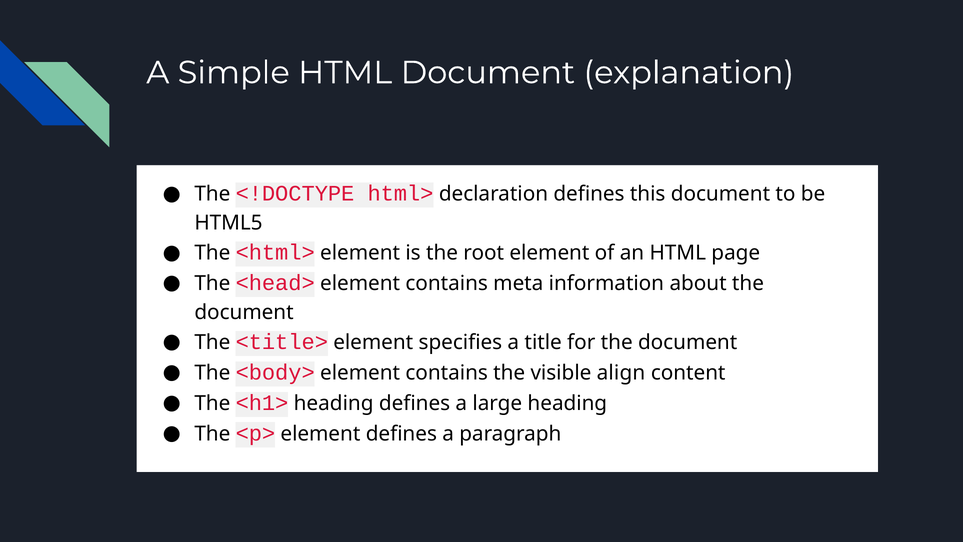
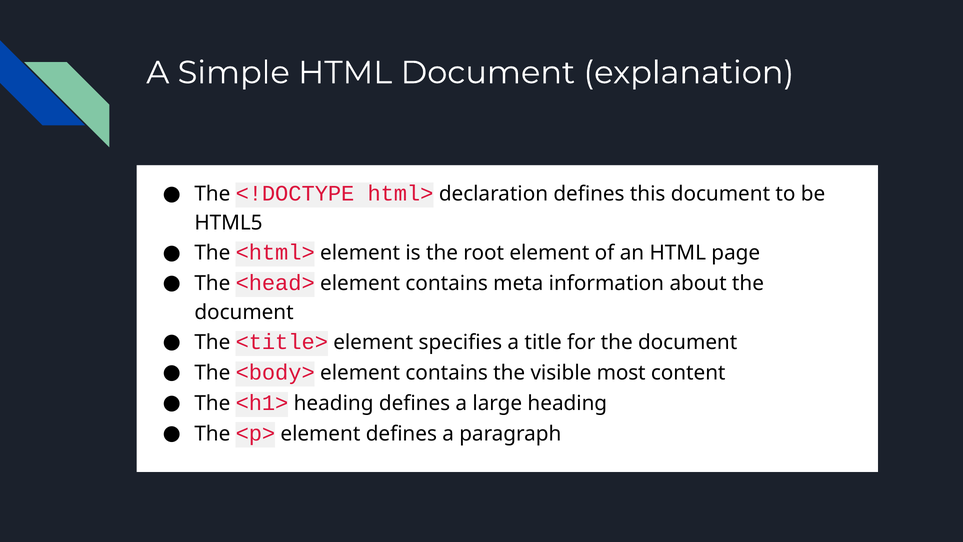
align: align -> most (621, 373)
